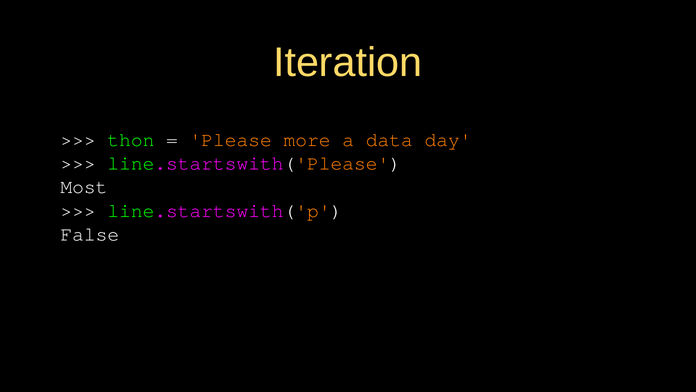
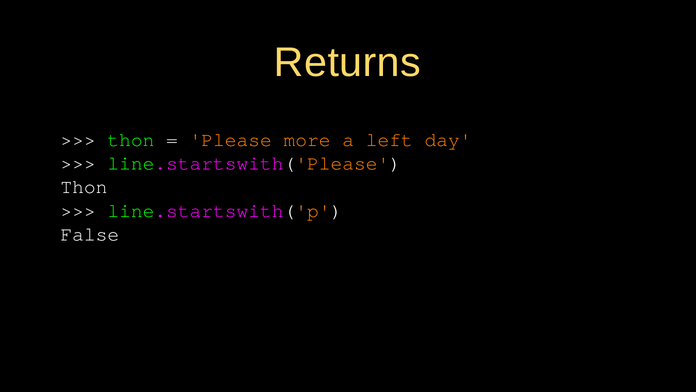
Iteration: Iteration -> Returns (347, 62)
data: data -> left (389, 140)
Most: Most -> Thon (84, 187)
